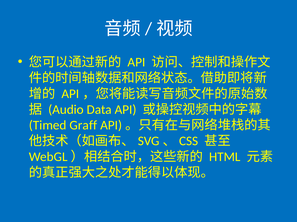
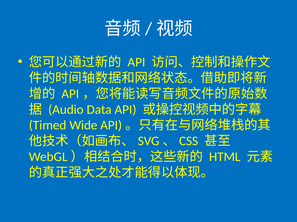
Graff: Graff -> Wide (83, 126)
